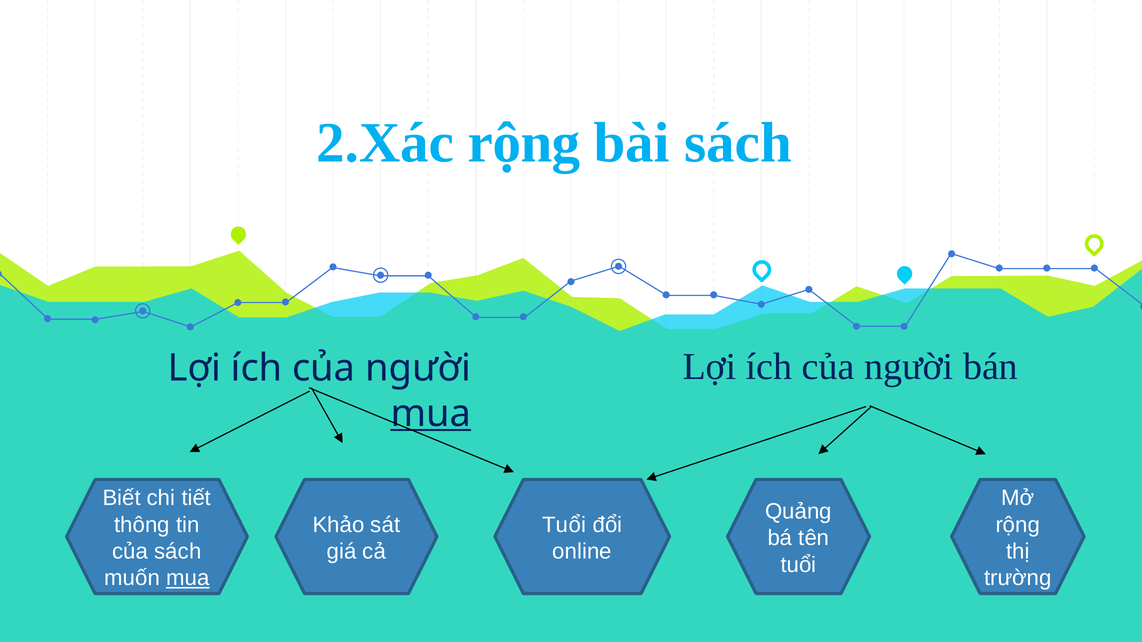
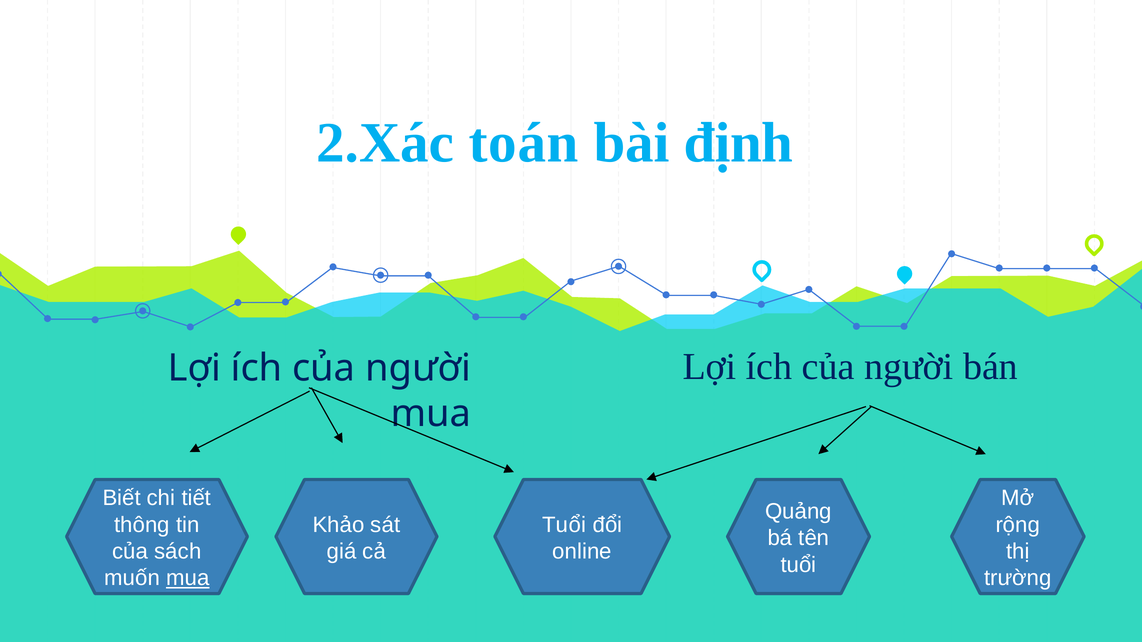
2.Xác rộng: rộng -> toán (524, 143)
bài sách: sách -> định (738, 143)
mua underline: present -> none (431, 414)
